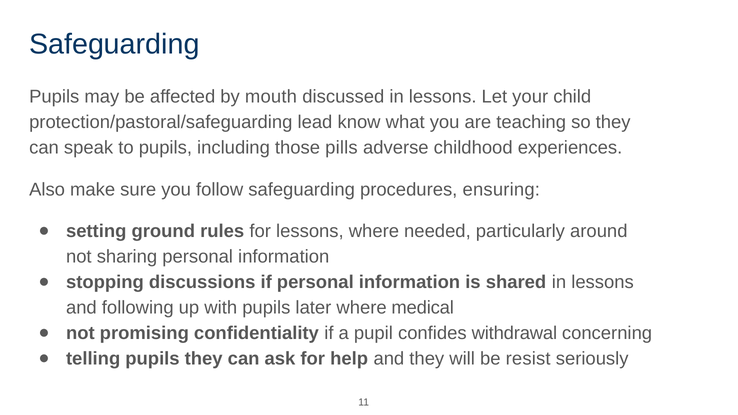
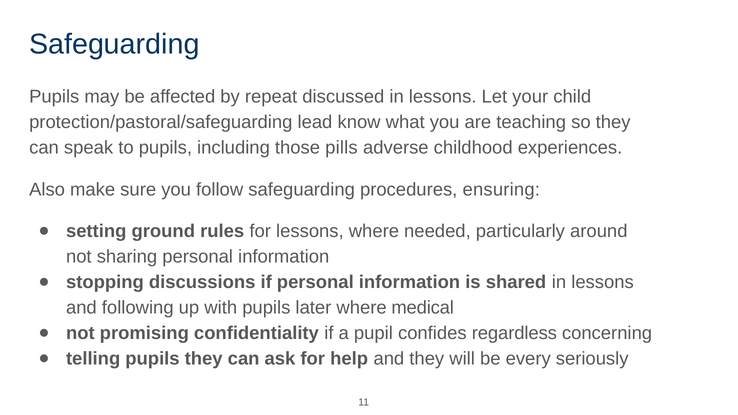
mouth: mouth -> repeat (271, 97)
withdrawal: withdrawal -> regardless (514, 333)
resist: resist -> every (528, 359)
